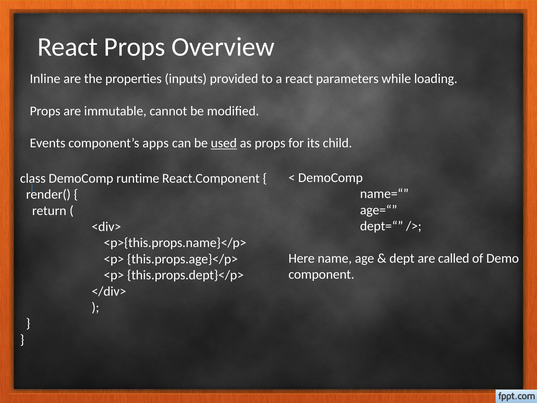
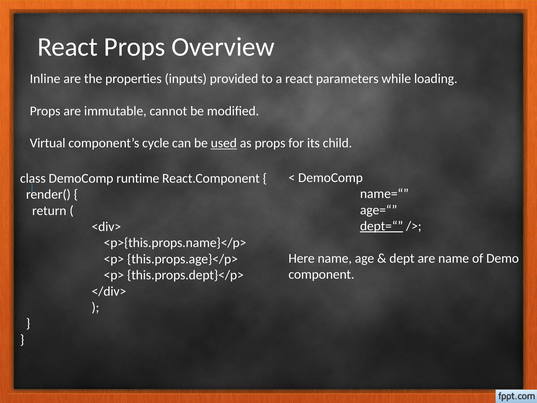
Events: Events -> Virtual (48, 143)
apps: apps -> cycle (156, 143)
dept=“ underline: none -> present (382, 226)
are called: called -> name (454, 258)
